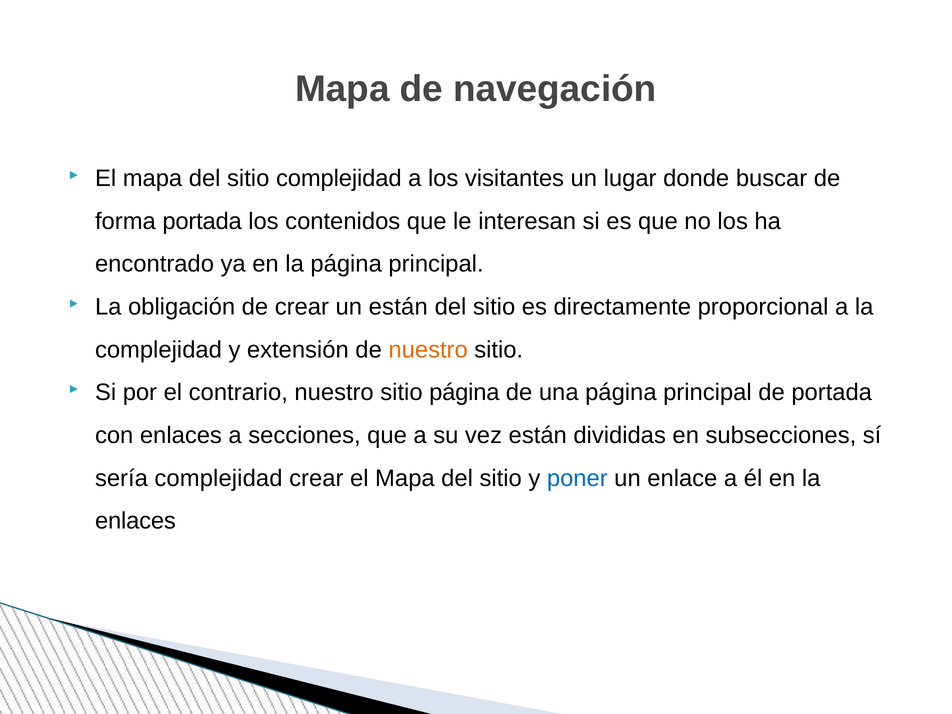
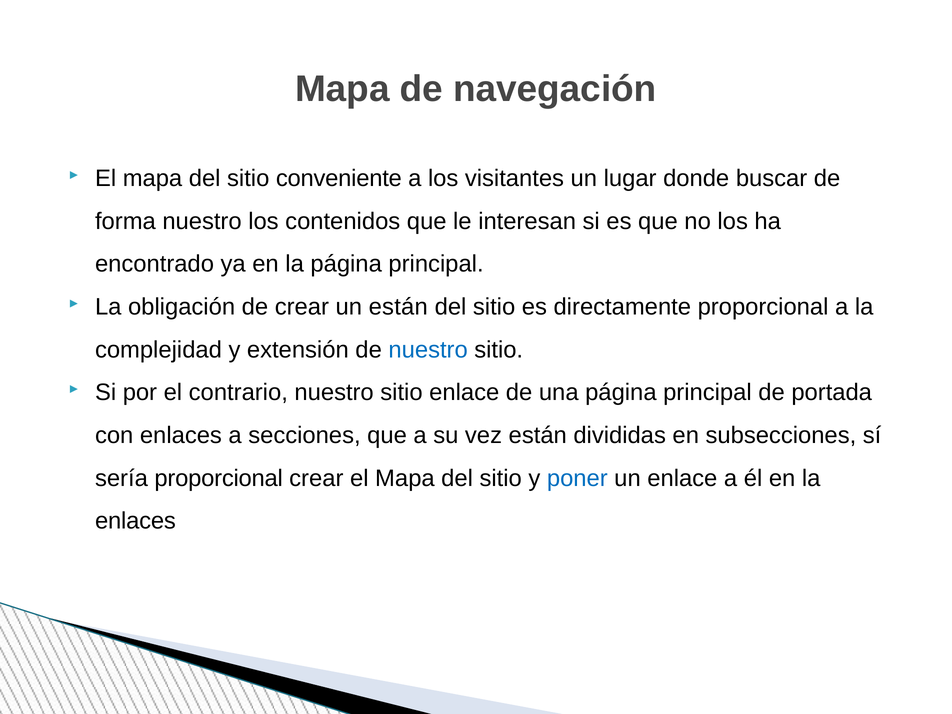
sitio complejidad: complejidad -> conveniente (339, 178)
forma portada: portada -> nuestro (202, 221)
nuestro colour: orange -> blue (428, 350)
sitio página: página -> enlace (464, 393)
sería complejidad: complejidad -> proporcional (219, 478)
